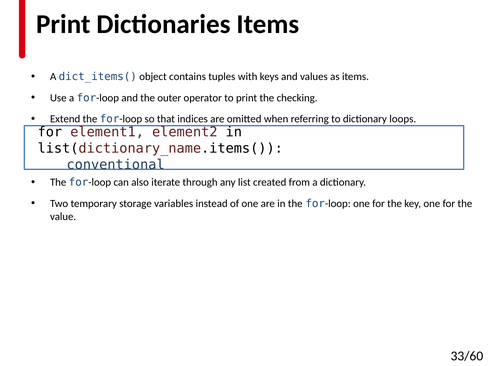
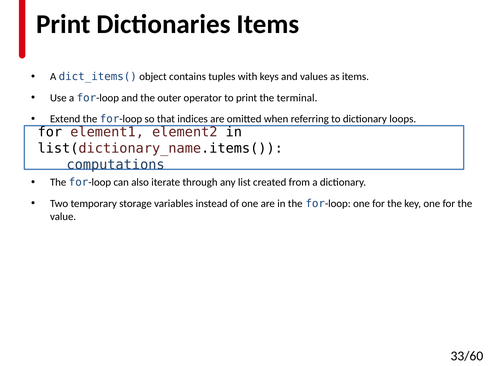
checking: checking -> terminal (297, 98)
conventional: conventional -> computations (116, 165)
